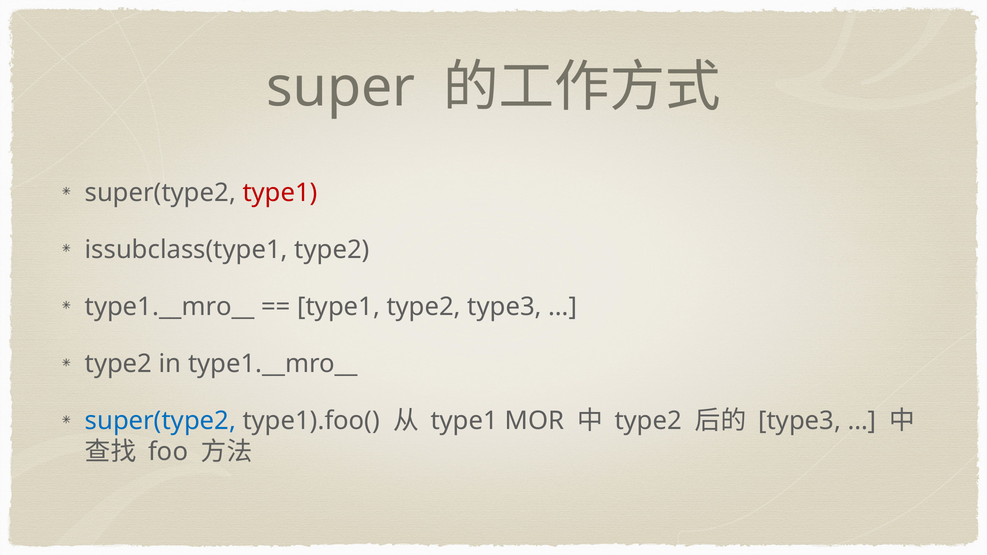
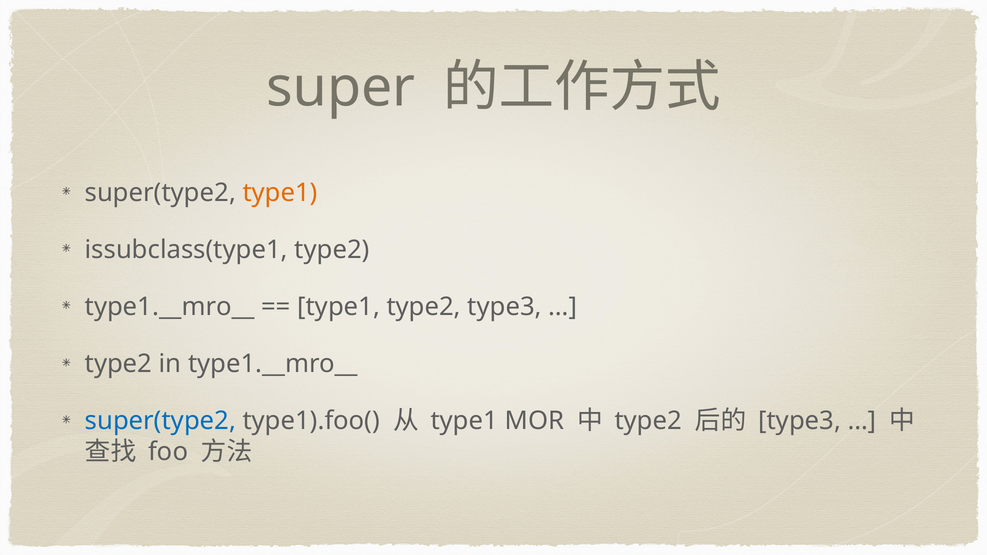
type1 colour: red -> orange (280, 193)
